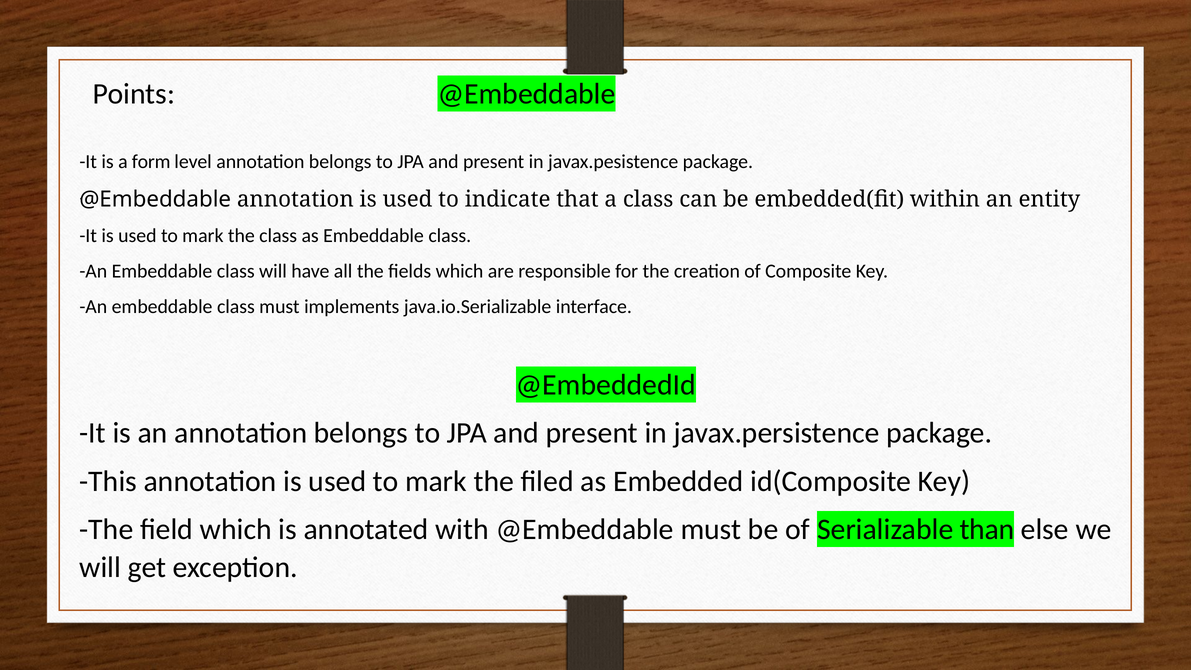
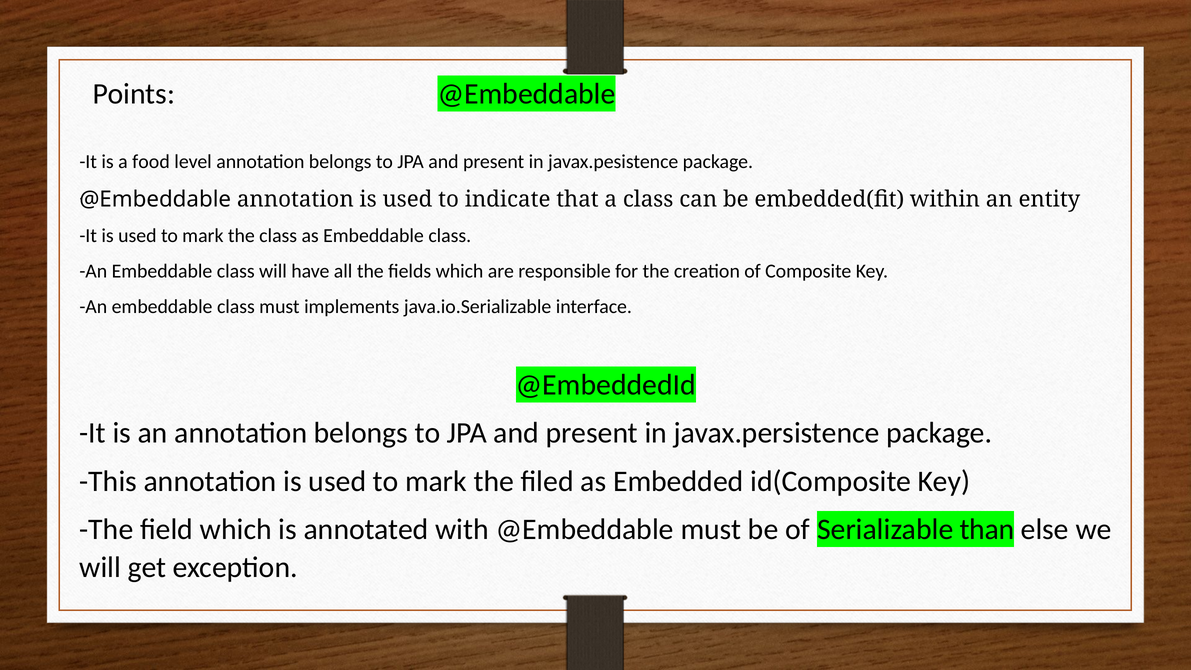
form: form -> food (151, 162)
